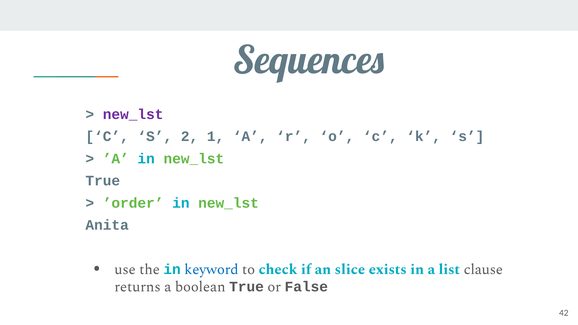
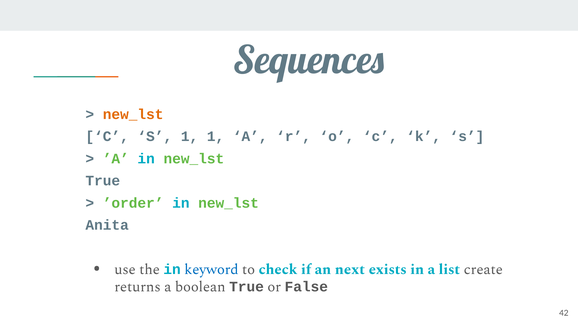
new_lst colour: purple -> orange (133, 114)
S 2: 2 -> 1 (190, 137)
slice: slice -> next (350, 269)
clause: clause -> create (483, 269)
